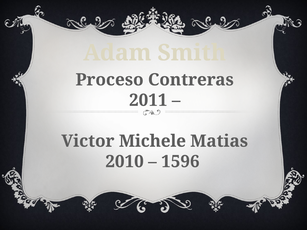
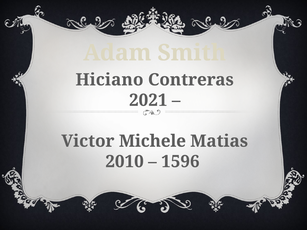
Proceso: Proceso -> Hiciano (110, 80)
2011: 2011 -> 2021 (148, 100)
